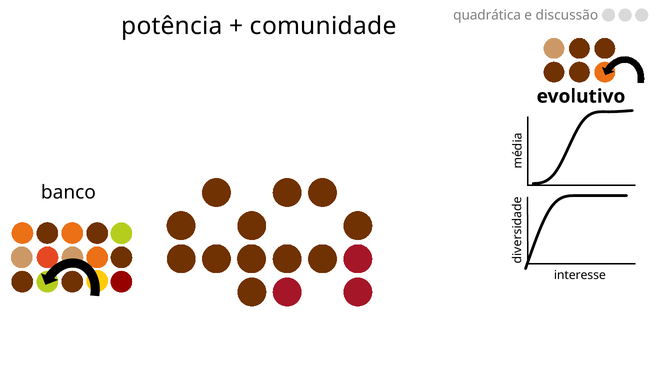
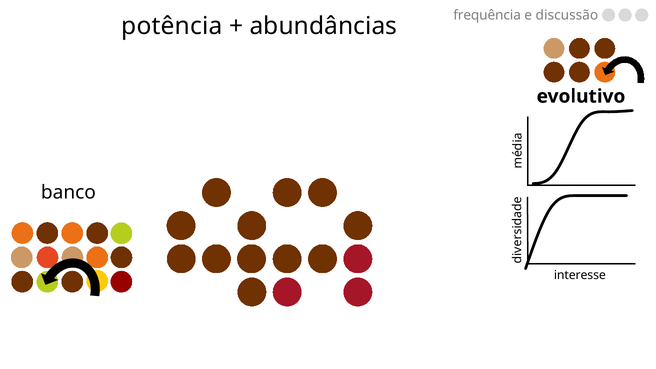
quadrática: quadrática -> frequência (487, 15)
comunidade: comunidade -> abundâncias (323, 26)
